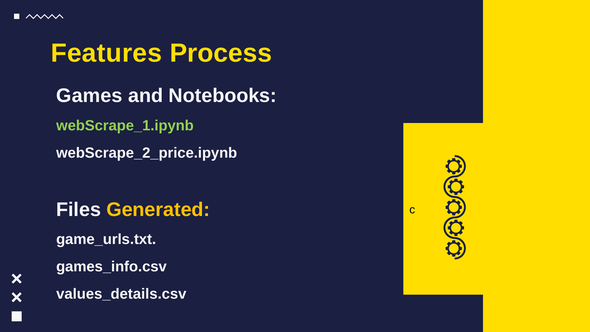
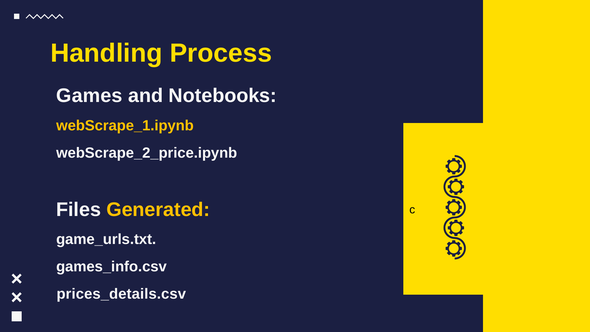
Features: Features -> Handling (107, 53)
webScrape_1.ipynb colour: light green -> yellow (125, 126)
values_details.csv: values_details.csv -> prices_details.csv (121, 294)
